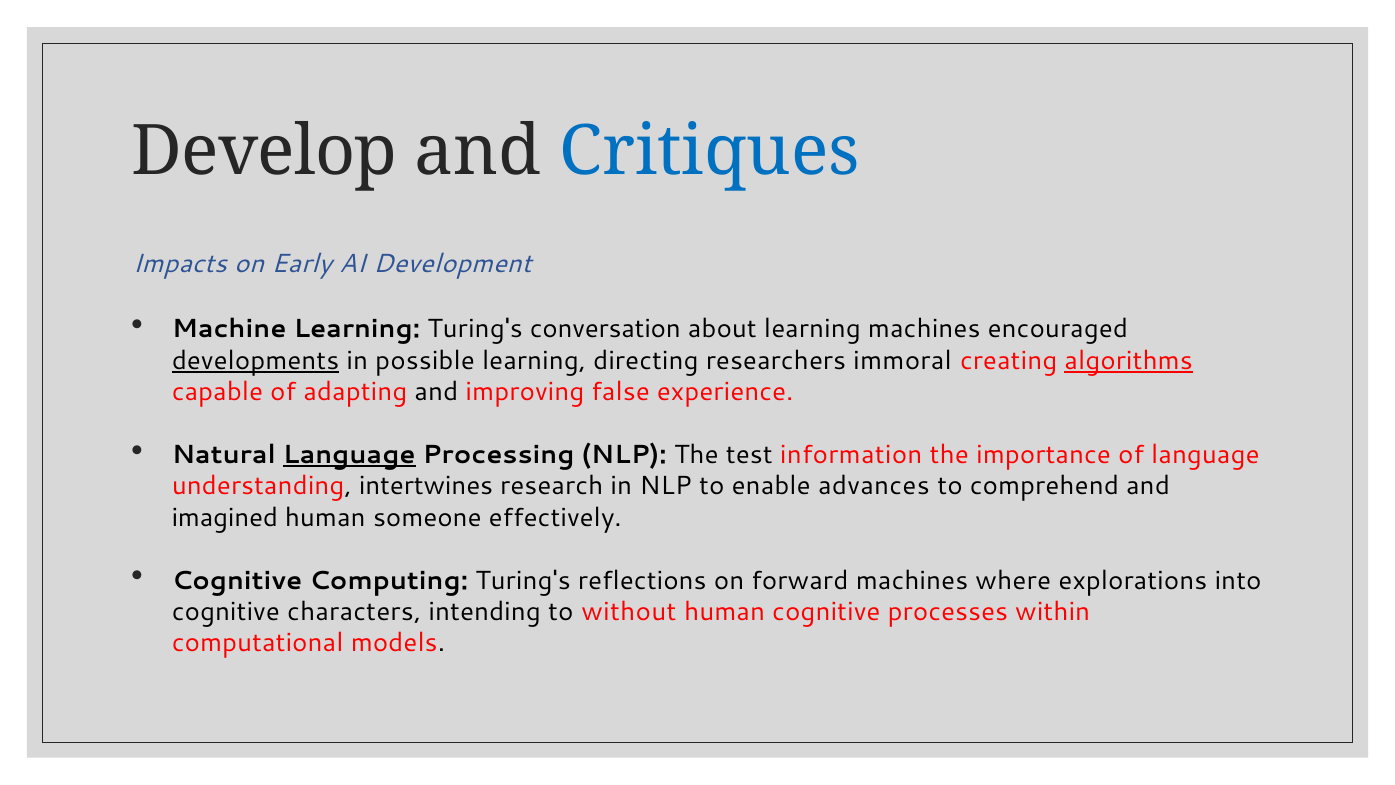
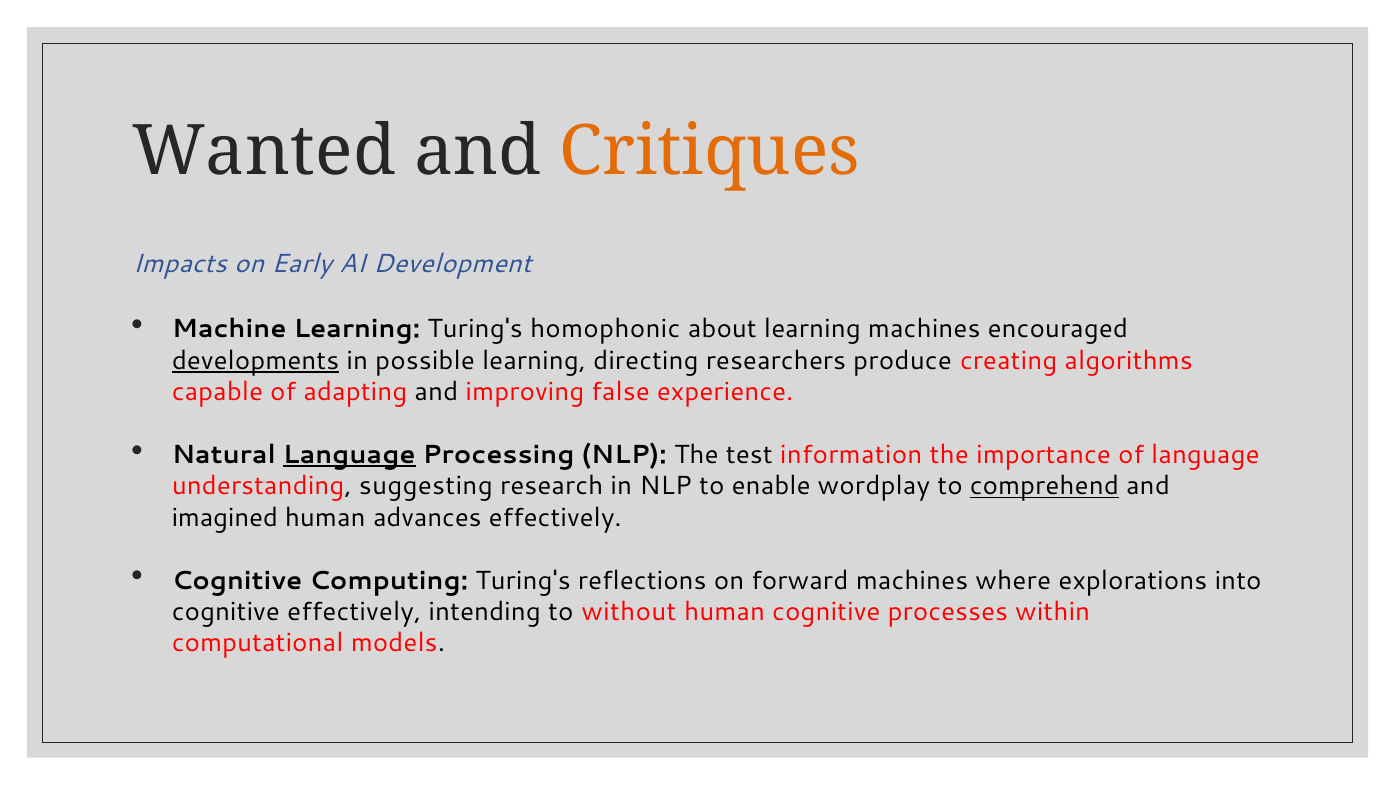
Develop: Develop -> Wanted (264, 152)
Critiques colour: blue -> orange (710, 152)
conversation: conversation -> homophonic (605, 329)
immoral: immoral -> produce (903, 360)
algorithms underline: present -> none (1129, 360)
intertwines: intertwines -> suggesting (426, 486)
advances: advances -> wordplay (874, 486)
comprehend underline: none -> present (1044, 486)
someone: someone -> advances (427, 517)
cognitive characters: characters -> effectively (354, 612)
